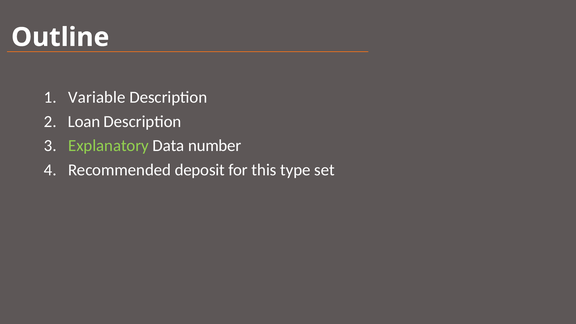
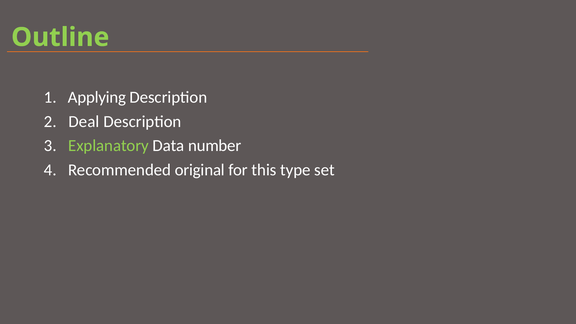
Outline colour: white -> light green (60, 37)
Variable: Variable -> Applying (97, 97)
Loan: Loan -> Deal (84, 122)
deposit: deposit -> original (200, 170)
